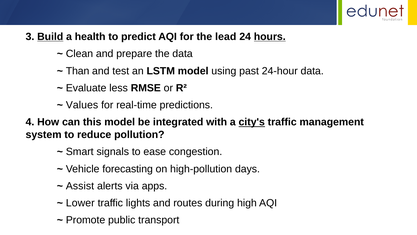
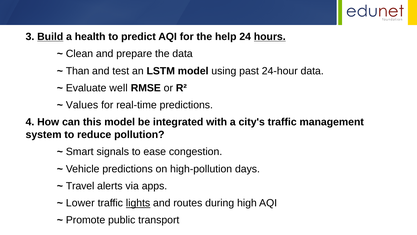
lead: lead -> help (226, 37)
less: less -> well (119, 88)
city's underline: present -> none (252, 122)
Vehicle forecasting: forecasting -> predictions (128, 169)
Assist: Assist -> Travel (80, 186)
lights underline: none -> present (138, 203)
